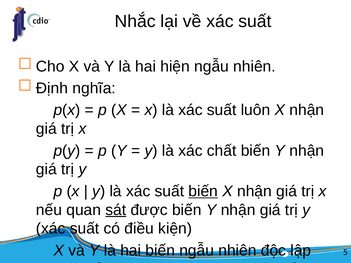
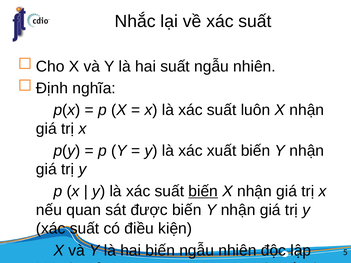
hai hiện: hiện -> suất (175, 67)
chất: chất -> xuất (222, 151)
sát underline: present -> none (116, 210)
